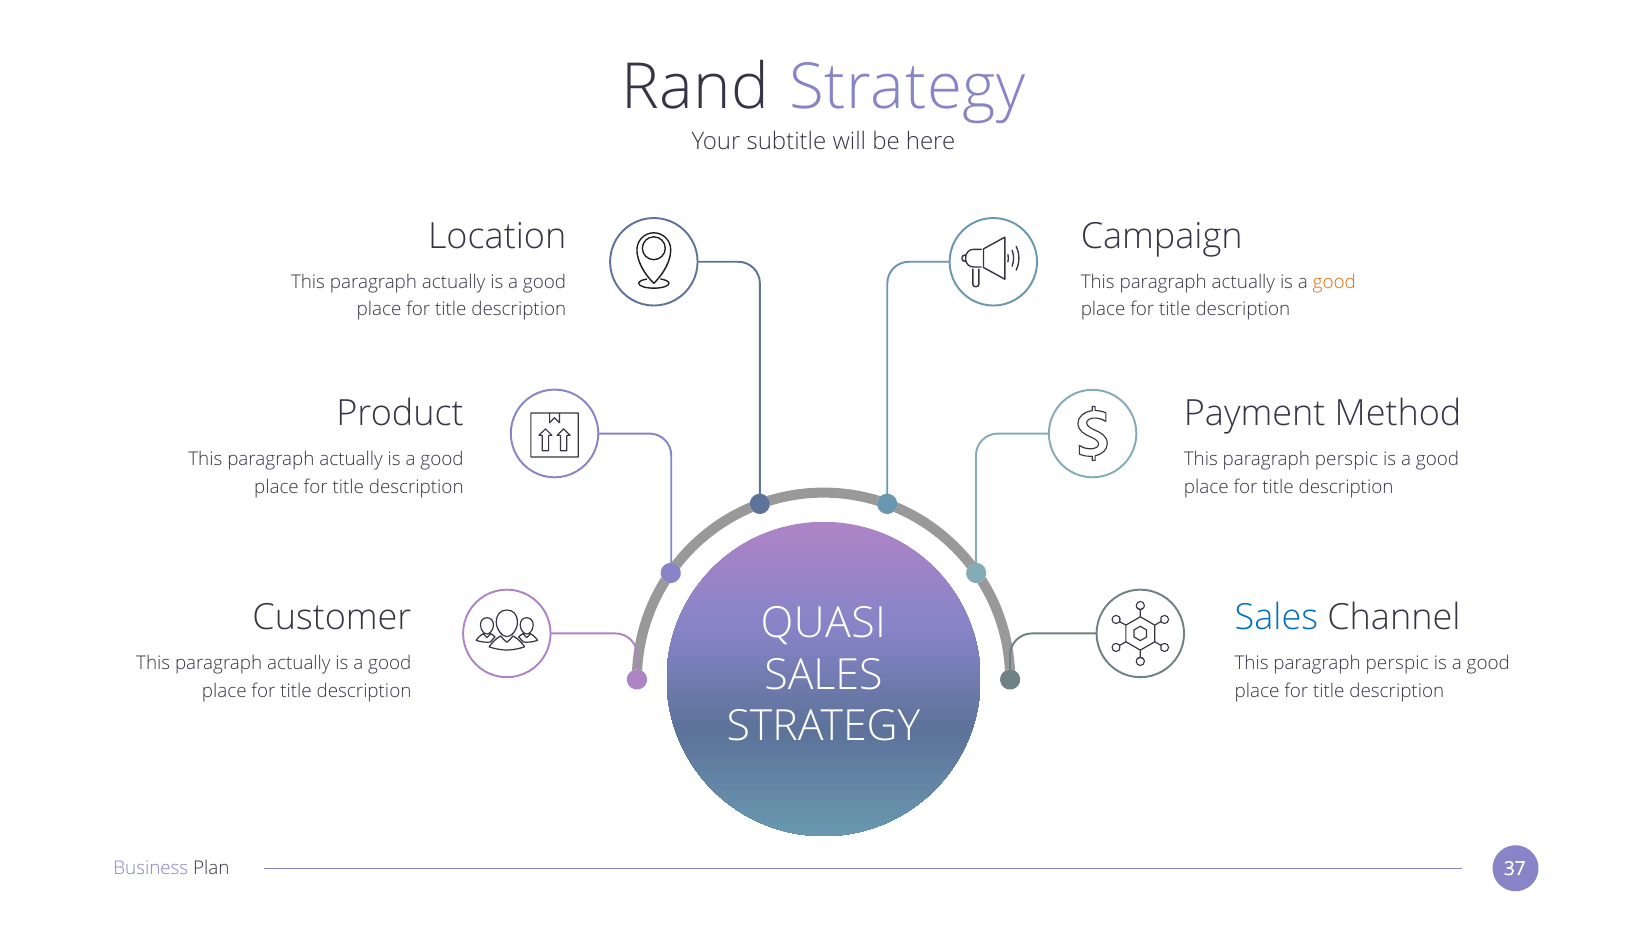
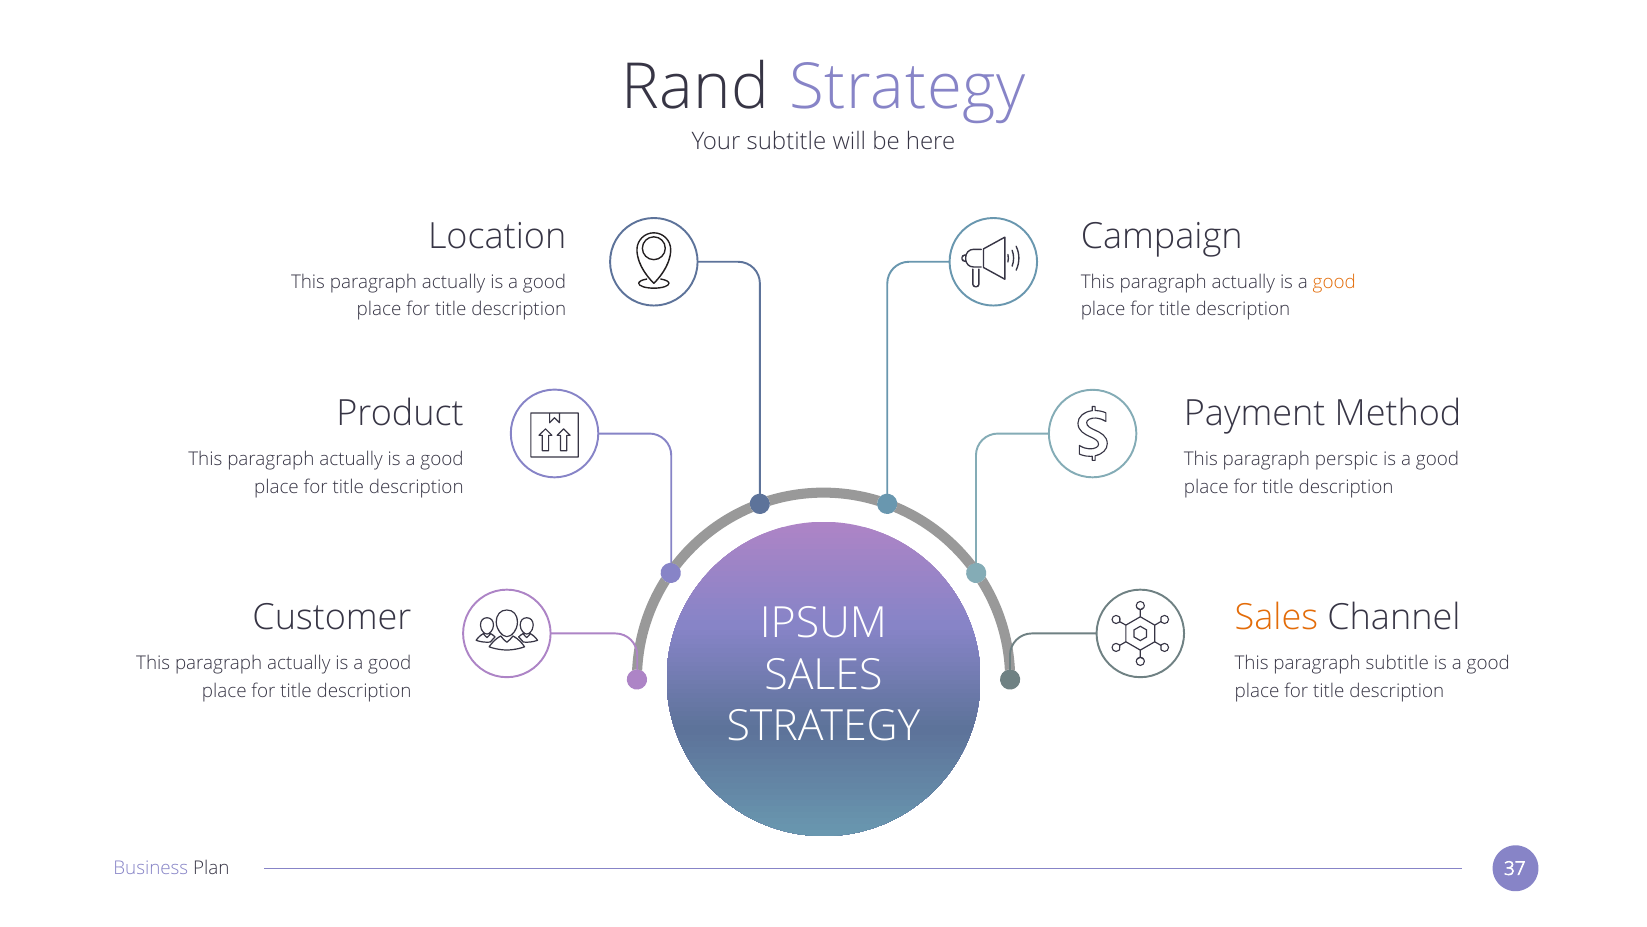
Sales colour: blue -> orange (1276, 618)
QUASI: QUASI -> IPSUM (823, 623)
perspic: perspic -> subtitle (1397, 663)
